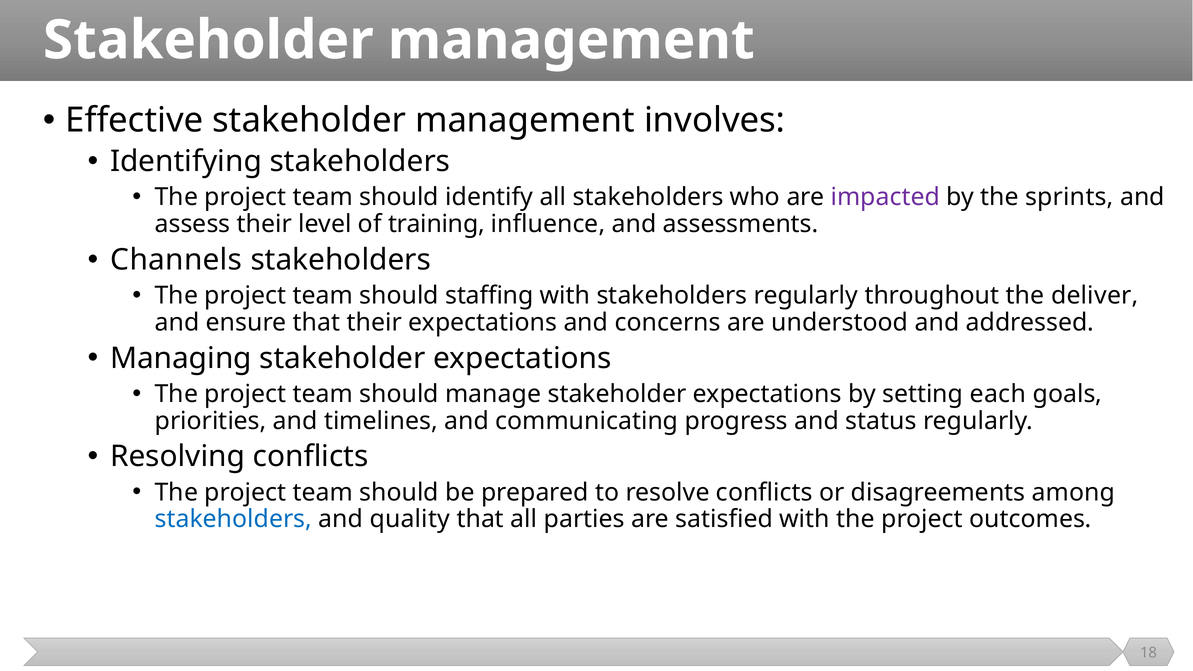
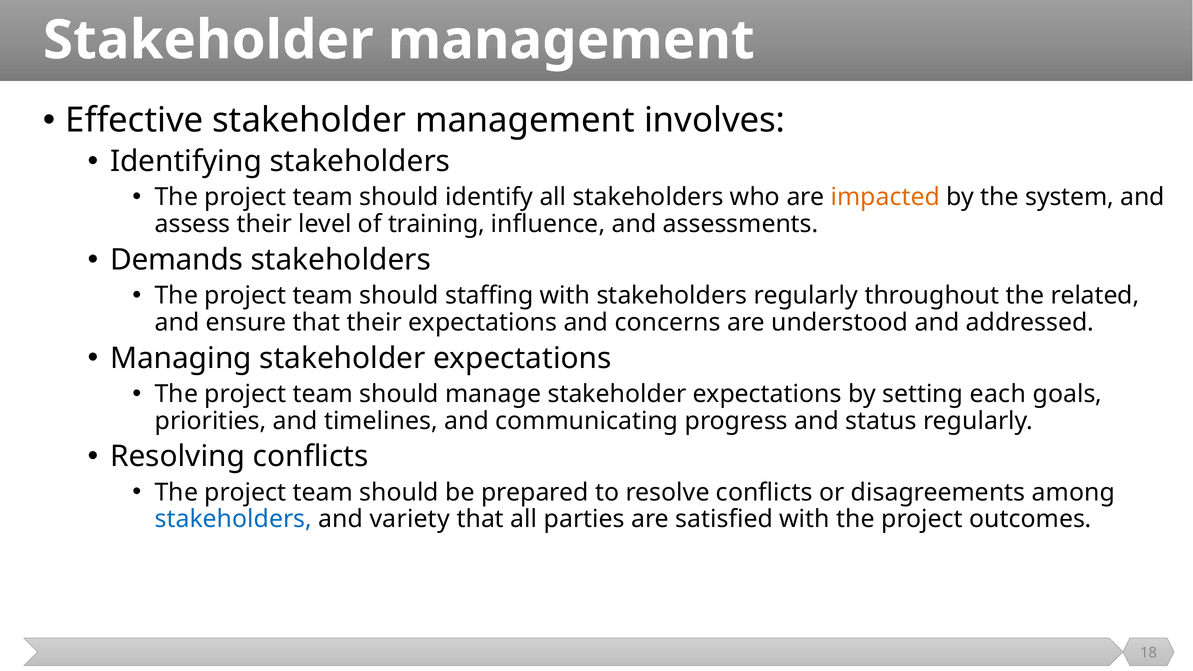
impacted colour: purple -> orange (885, 197)
sprints: sprints -> system (1070, 197)
Channels: Channels -> Demands (177, 260)
deliver: deliver -> related (1095, 296)
quality: quality -> variety (410, 519)
